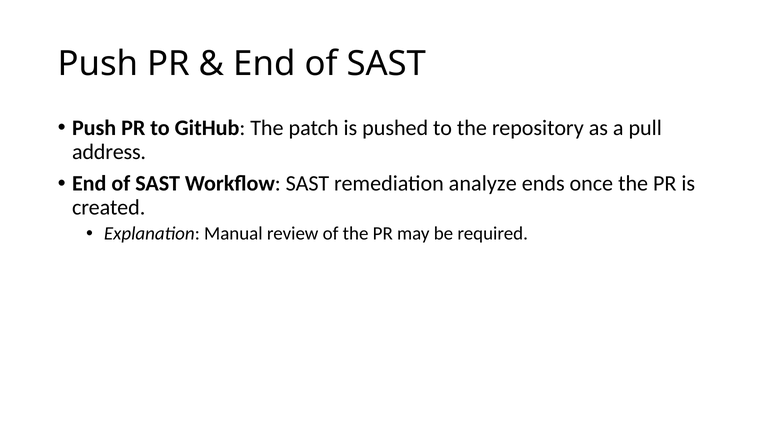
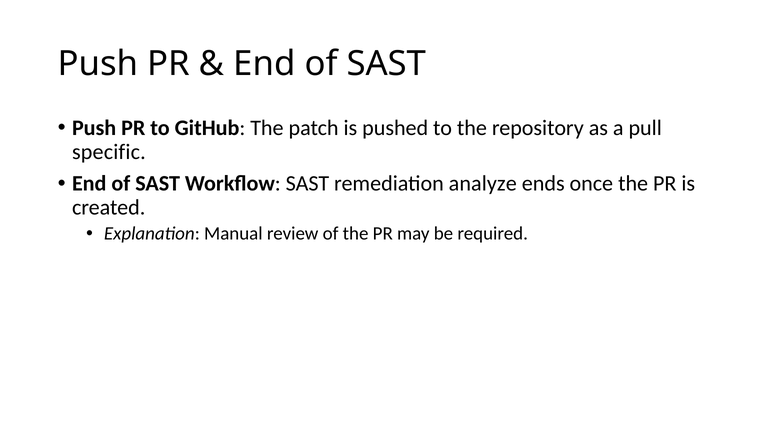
address: address -> specific (109, 152)
